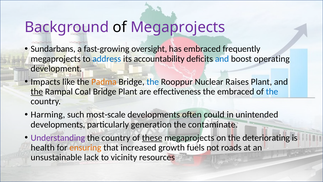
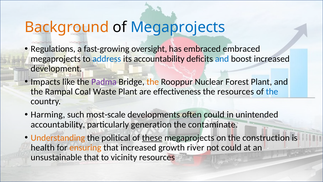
Background colour: purple -> orange (67, 27)
Megaprojects colour: purple -> blue (178, 27)
Sundarbans: Sundarbans -> Regulations (53, 49)
embraced frequently: frequently -> embraced (241, 49)
boost operating: operating -> increased (272, 59)
Padma colour: orange -> purple (104, 82)
the colour: blue -> orange (153, 82)
Raises: Raises -> Forest (237, 82)
the underline: present -> none (37, 91)
Coal Bridge: Bridge -> Waste (105, 91)
the embraced: embraced -> resources (236, 91)
developments: developments -> accountability (58, 124)
Understanding colour: purple -> orange (58, 138)
country: country -> political (116, 138)
deteriorating: deteriorating -> construction (266, 138)
fuels: fuels -> river (196, 147)
not roads: roads -> could (231, 147)
unsustainable lack: lack -> that (91, 157)
